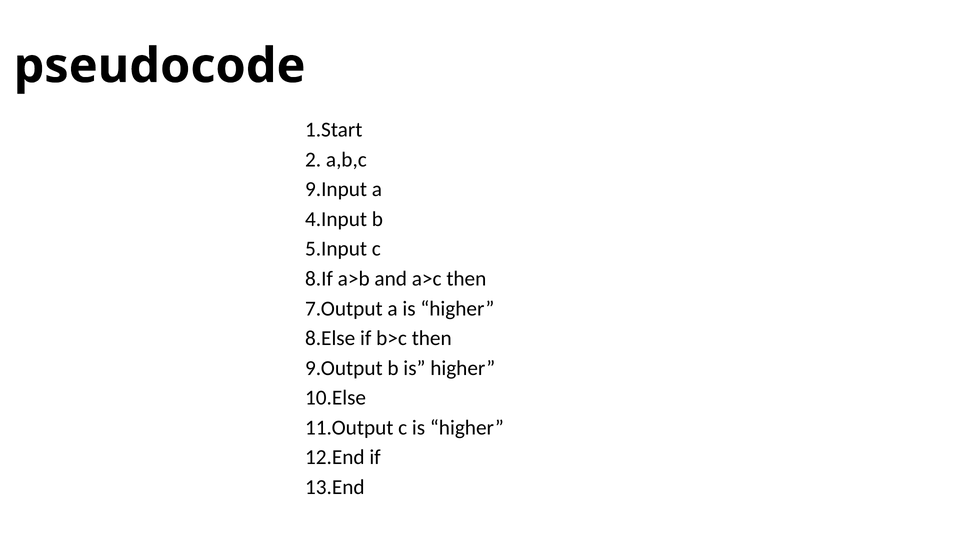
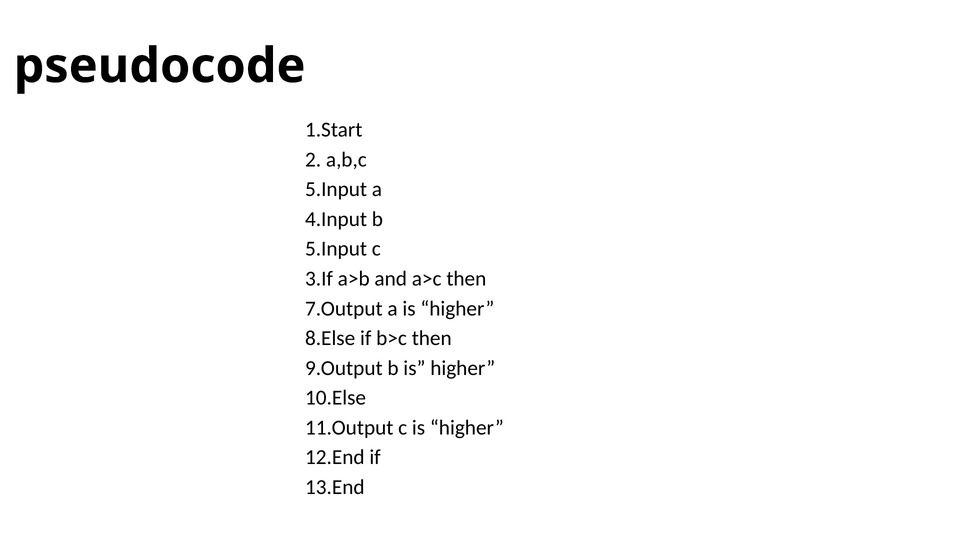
9.Input: 9.Input -> 5.Input (336, 189)
8.If: 8.If -> 3.If (319, 279)
